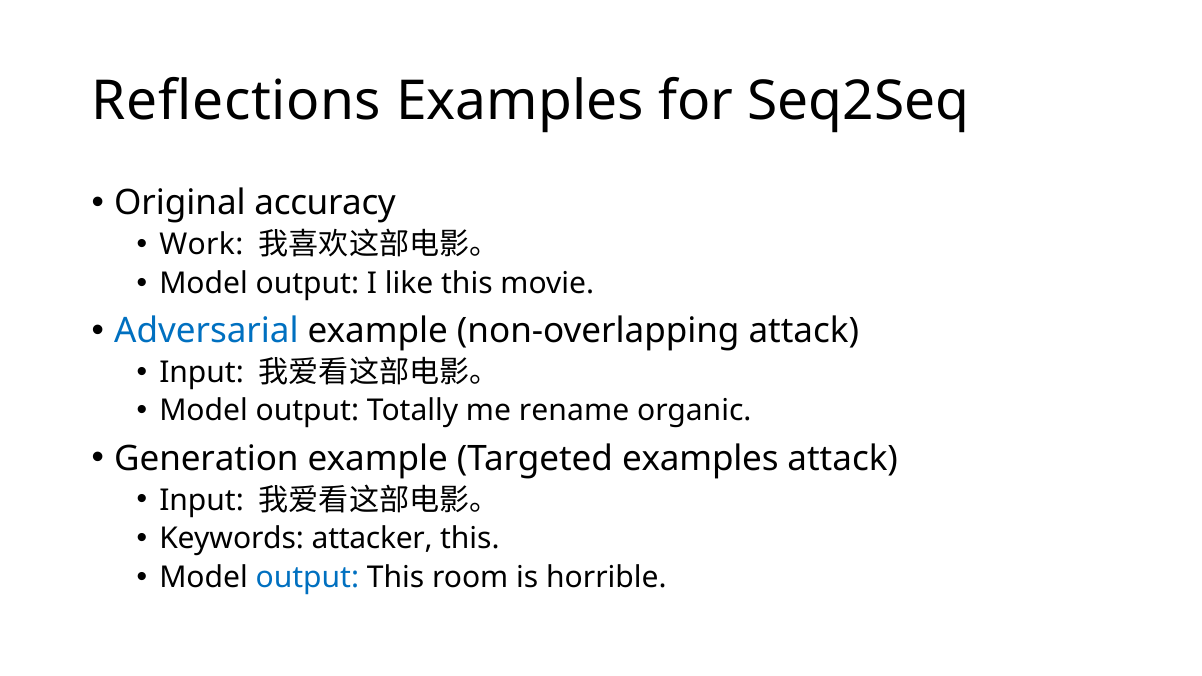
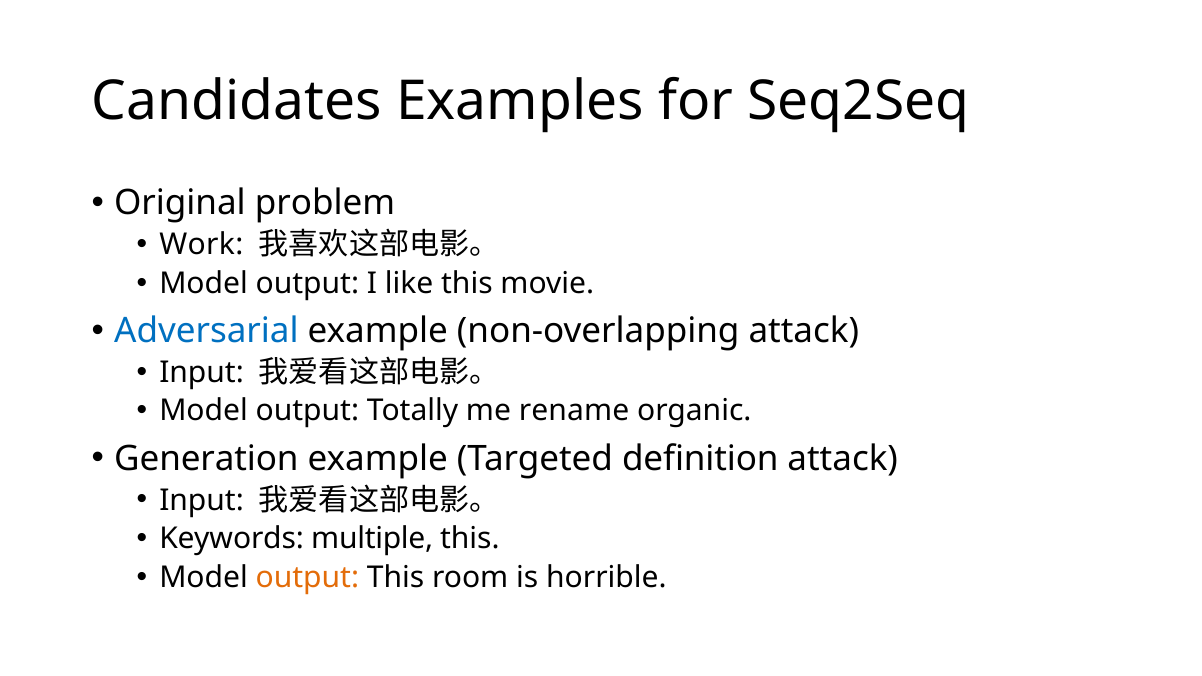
Reflections: Reflections -> Candidates (237, 101)
accuracy: accuracy -> problem (325, 203)
Targeted examples: examples -> definition (700, 459)
attacker: attacker -> multiple (372, 539)
output colour: blue -> orange (307, 578)
